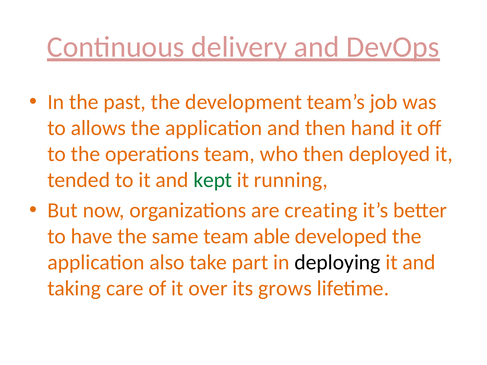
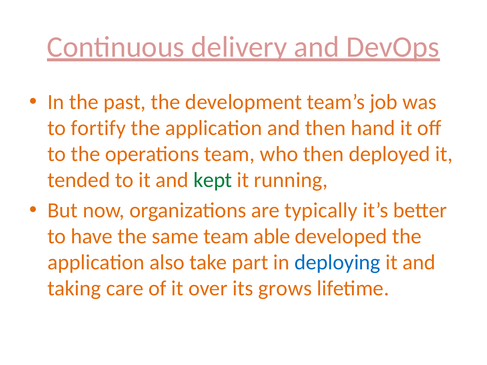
allows: allows -> fortify (98, 128)
creating: creating -> typically (321, 211)
deploying colour: black -> blue (337, 263)
